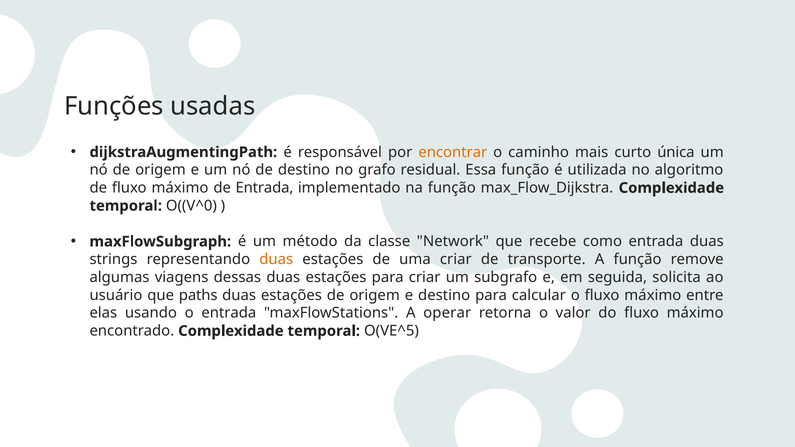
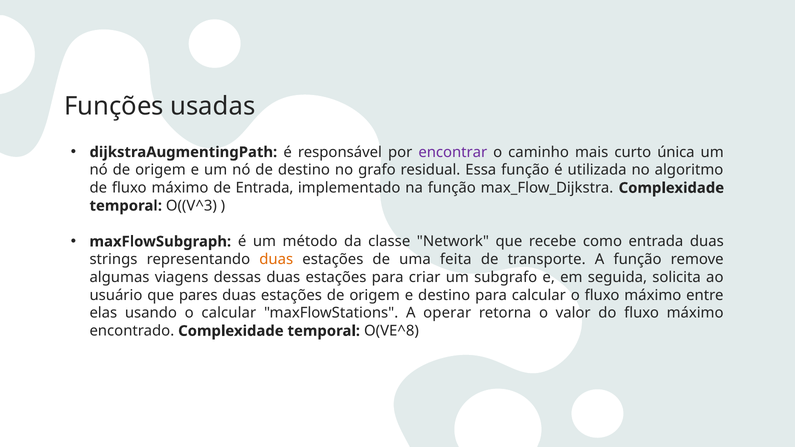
encontrar colour: orange -> purple (453, 152)
O((V^0: O((V^0 -> O((V^3 (191, 206)
uma criar: criar -> feita (456, 260)
paths: paths -> pares (198, 295)
o entrada: entrada -> calcular (229, 313)
O(VE^5: O(VE^5 -> O(VE^8 (391, 331)
